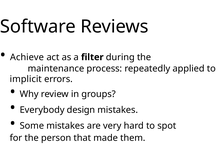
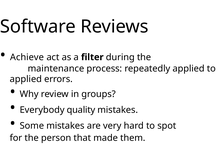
implicit: implicit -> applied (26, 79)
design: design -> quality (81, 110)
